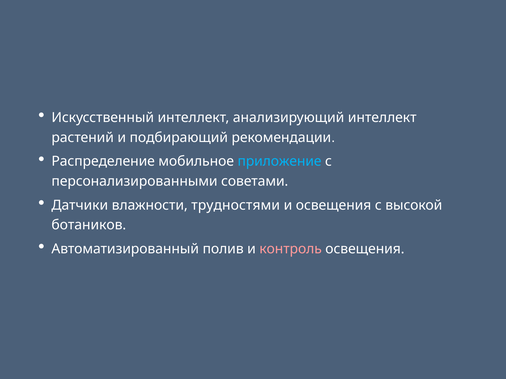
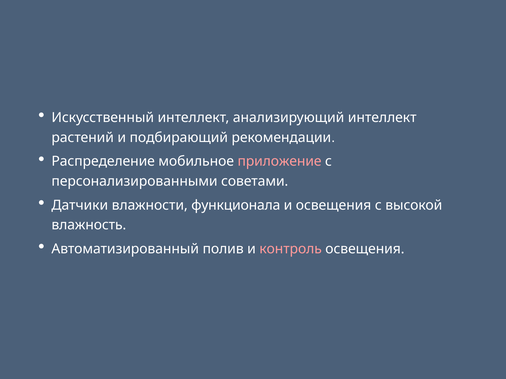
приложение colour: light blue -> pink (280, 162)
трудностями: трудностями -> функционала (236, 205)
ботаников: ботаников -> влажность (89, 225)
